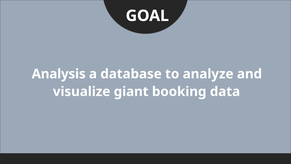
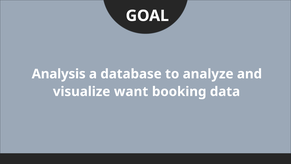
giant: giant -> want (131, 91)
